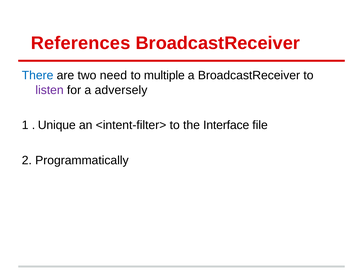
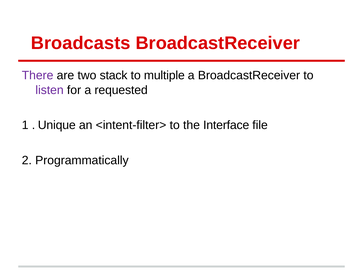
References: References -> Broadcasts (81, 43)
There colour: blue -> purple (38, 75)
need: need -> stack (114, 75)
adversely: adversely -> requested (121, 90)
